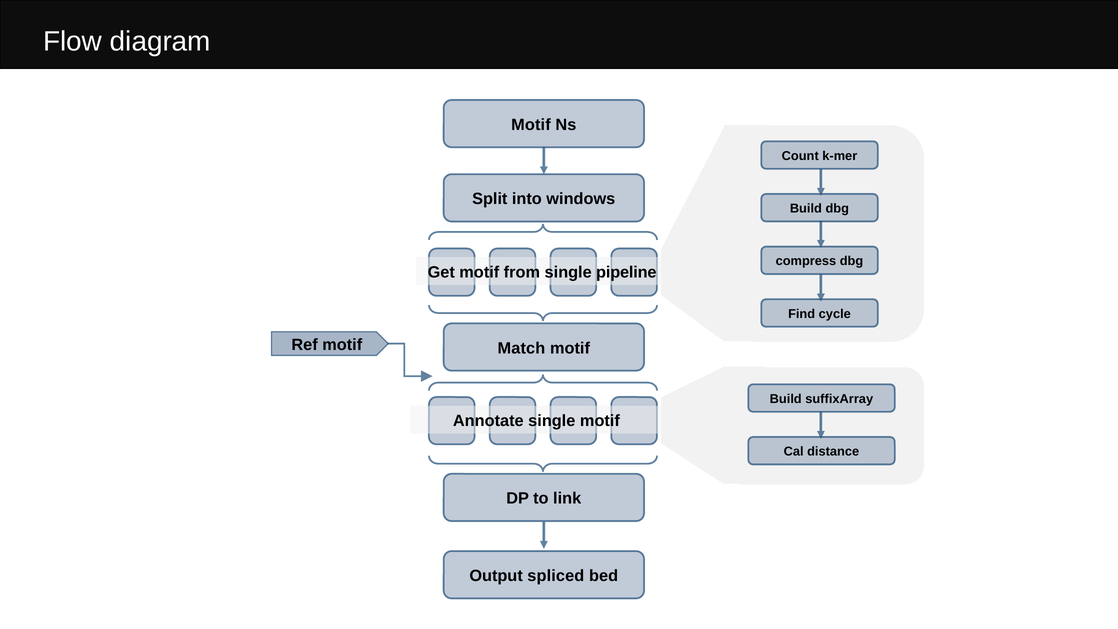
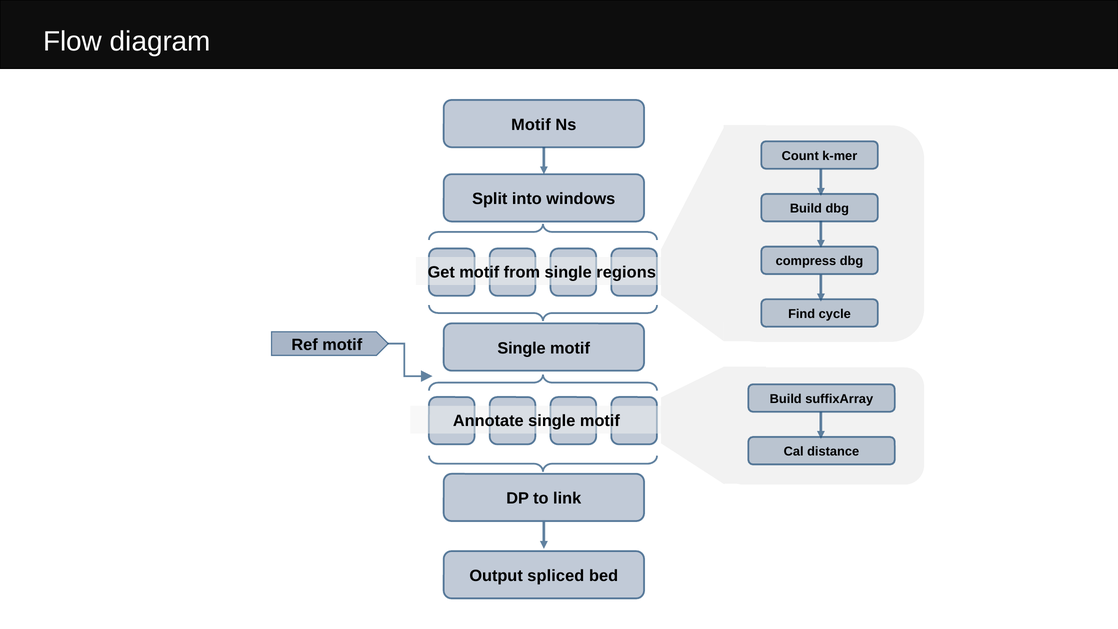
pipeline: pipeline -> regions (626, 272)
Match: Match -> Single (522, 348)
